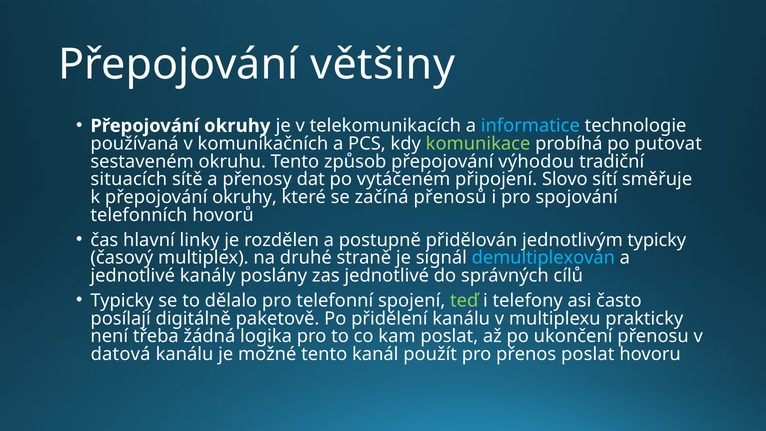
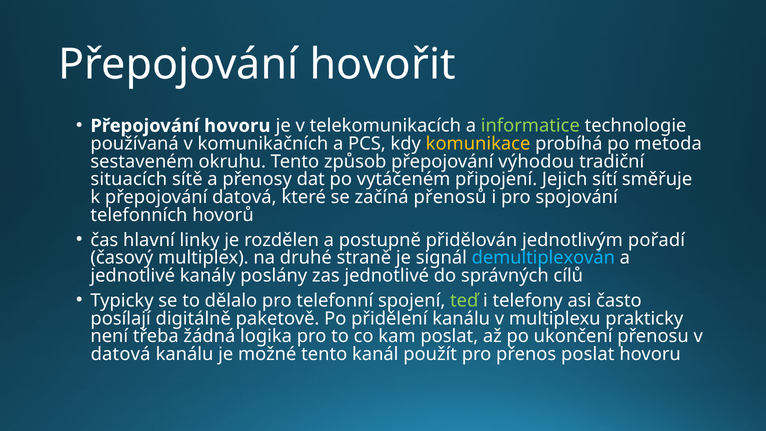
většiny: většiny -> hovořit (383, 64)
okruhy: okruhy -> hovoru (237, 126)
informatice colour: light blue -> light green (530, 126)
komunikace colour: light green -> yellow (478, 144)
putovat: putovat -> metoda (668, 144)
Slovo: Slovo -> Jejich (565, 179)
k přepojování okruhy: okruhy -> datová (244, 197)
jednotlivým typicky: typicky -> pořadí (657, 240)
